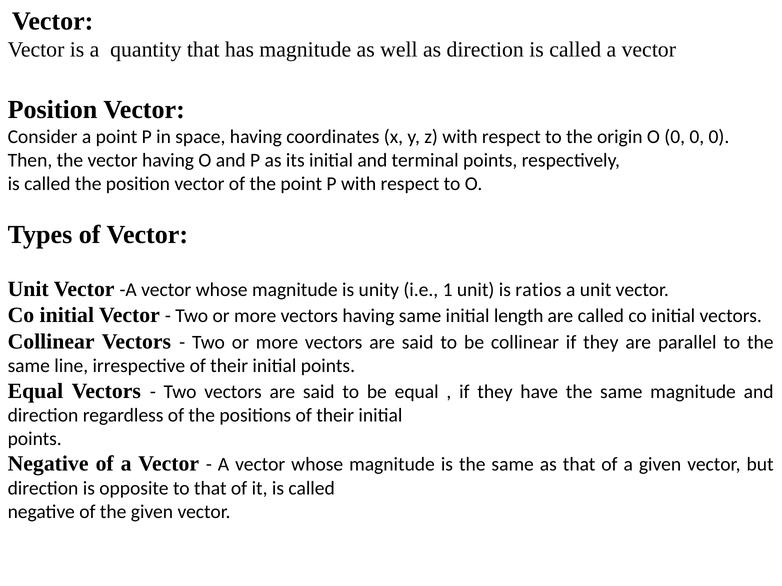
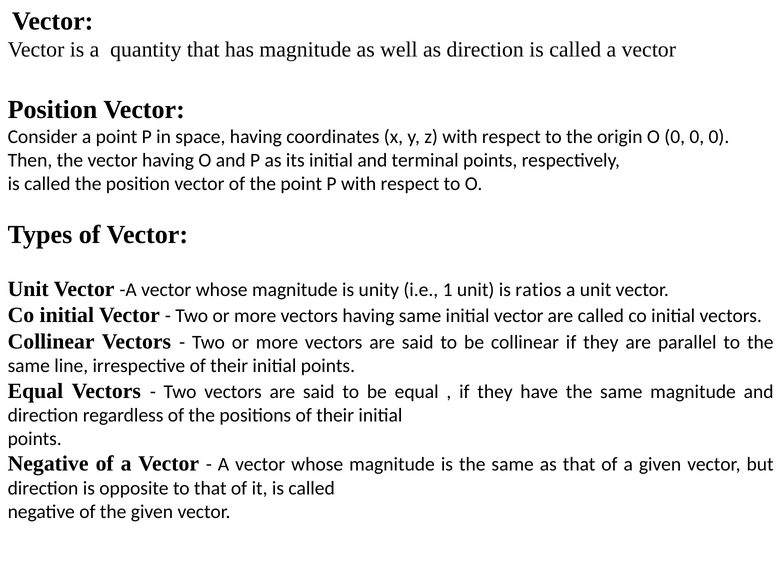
same initial length: length -> vector (519, 316)
